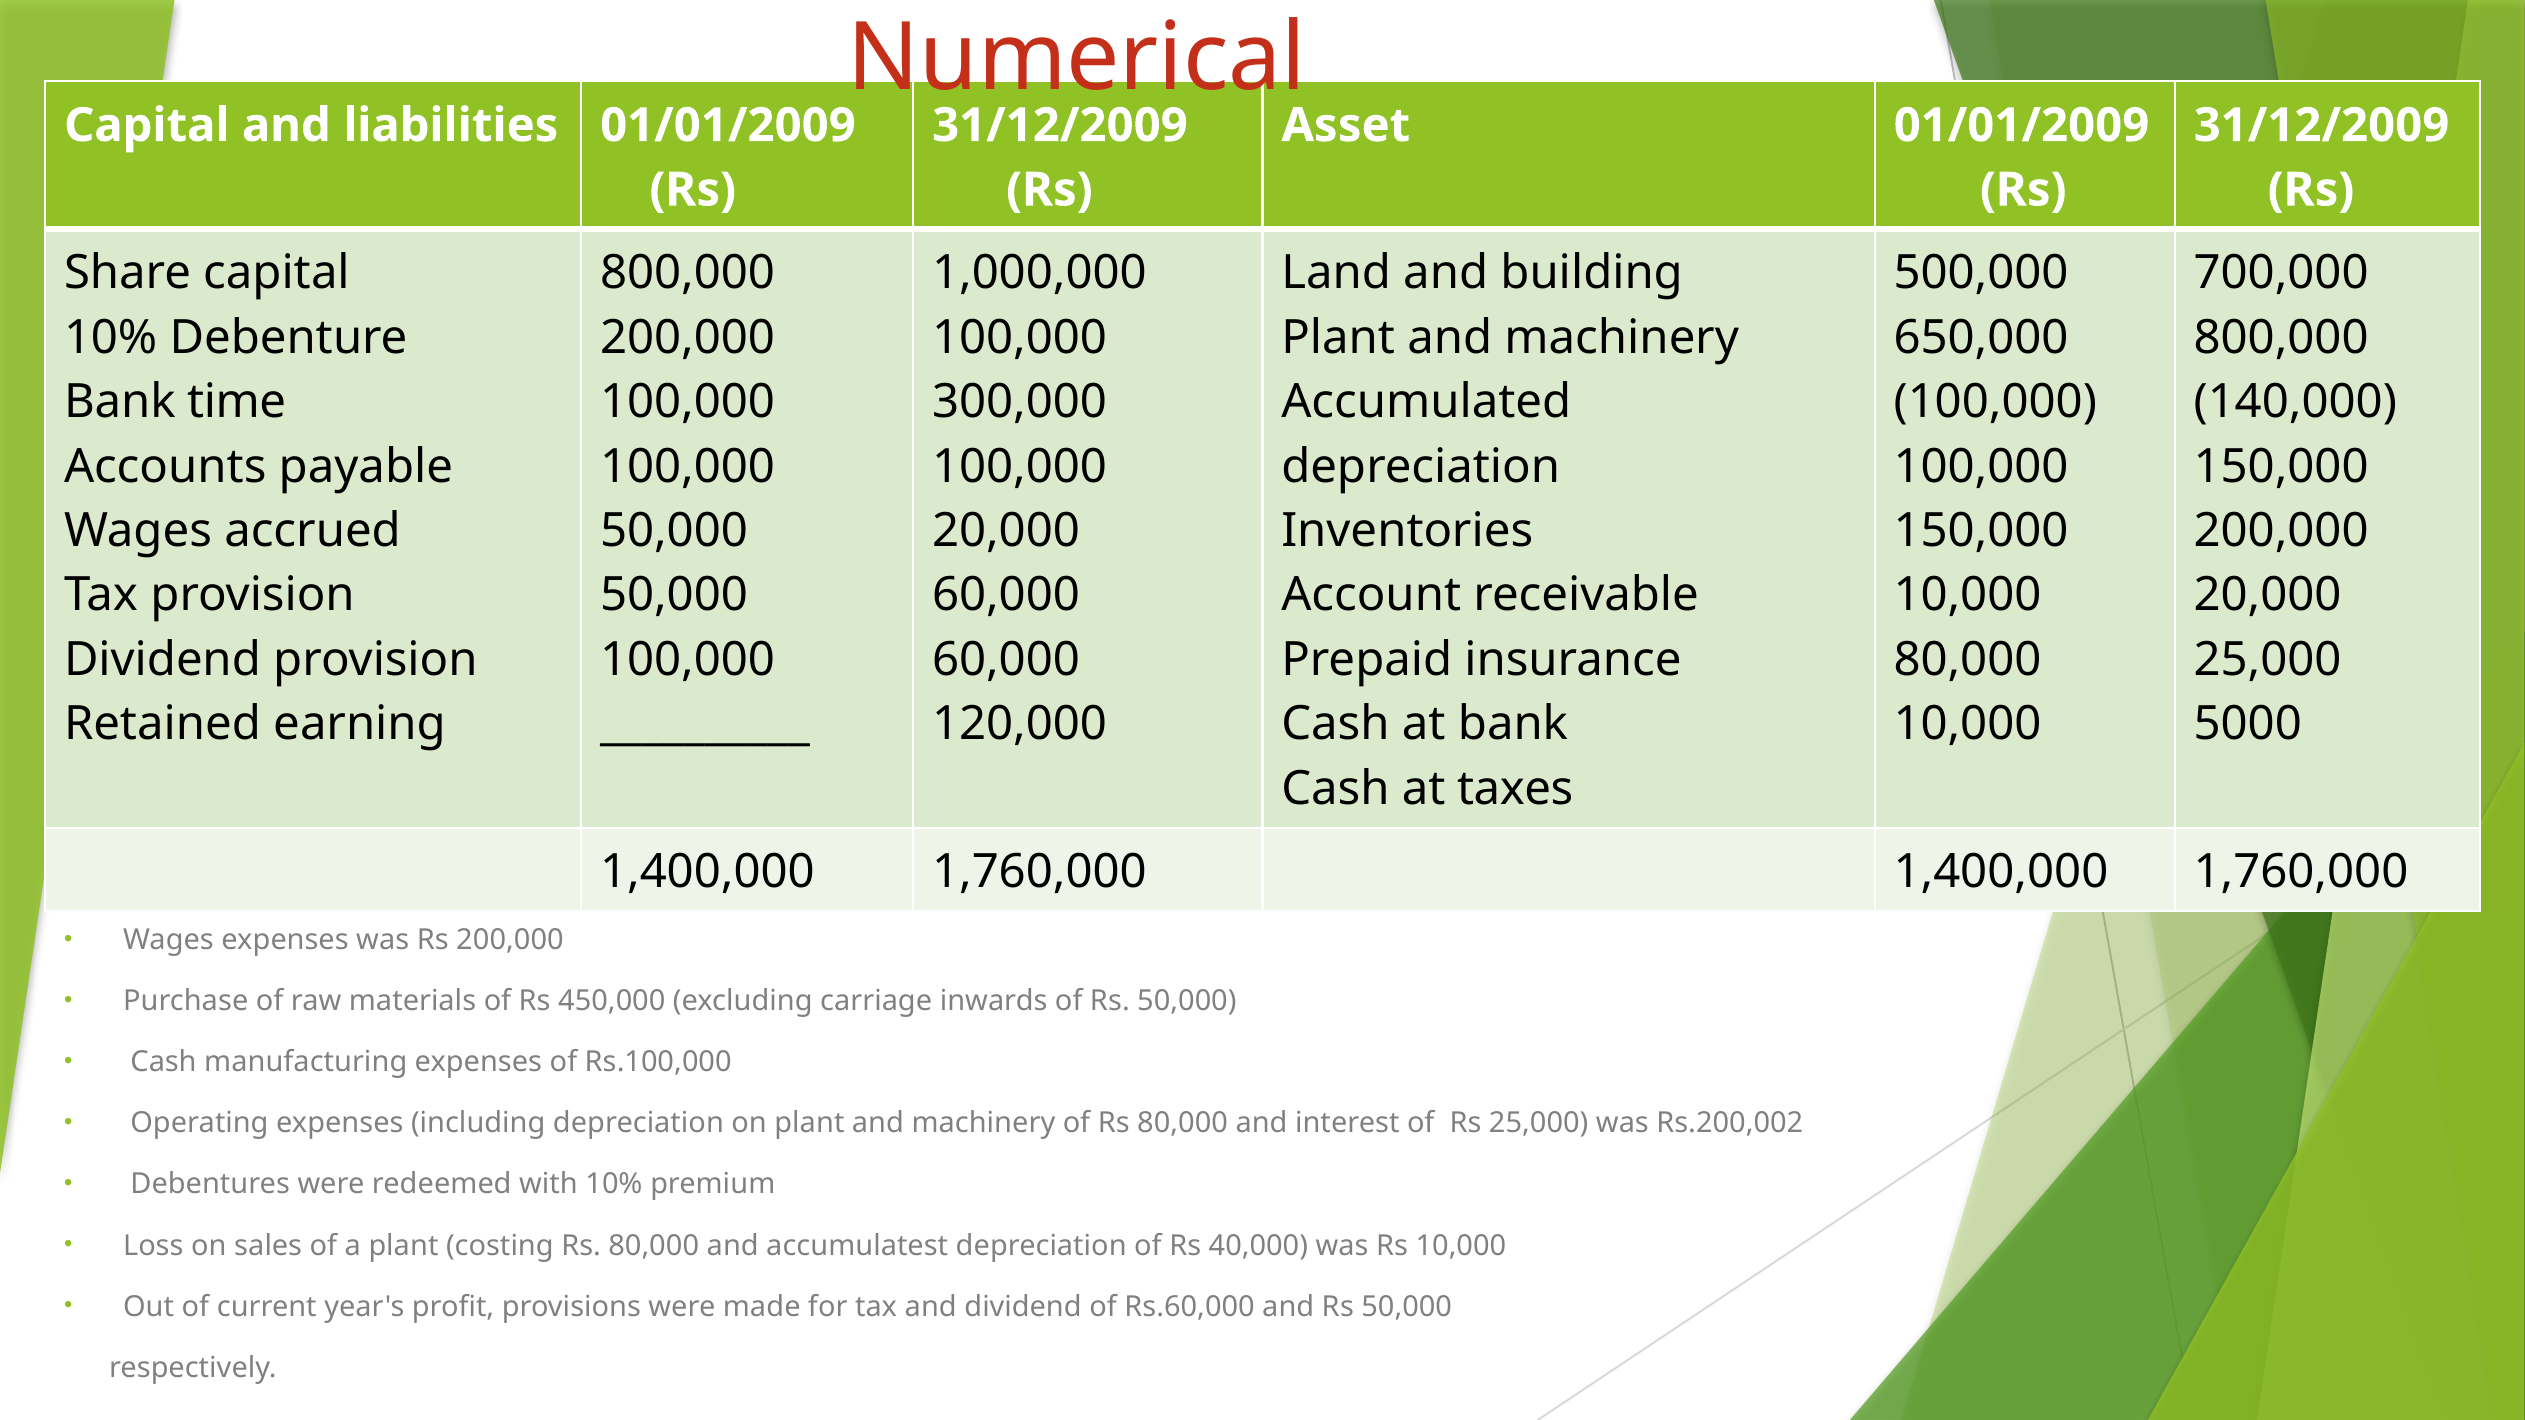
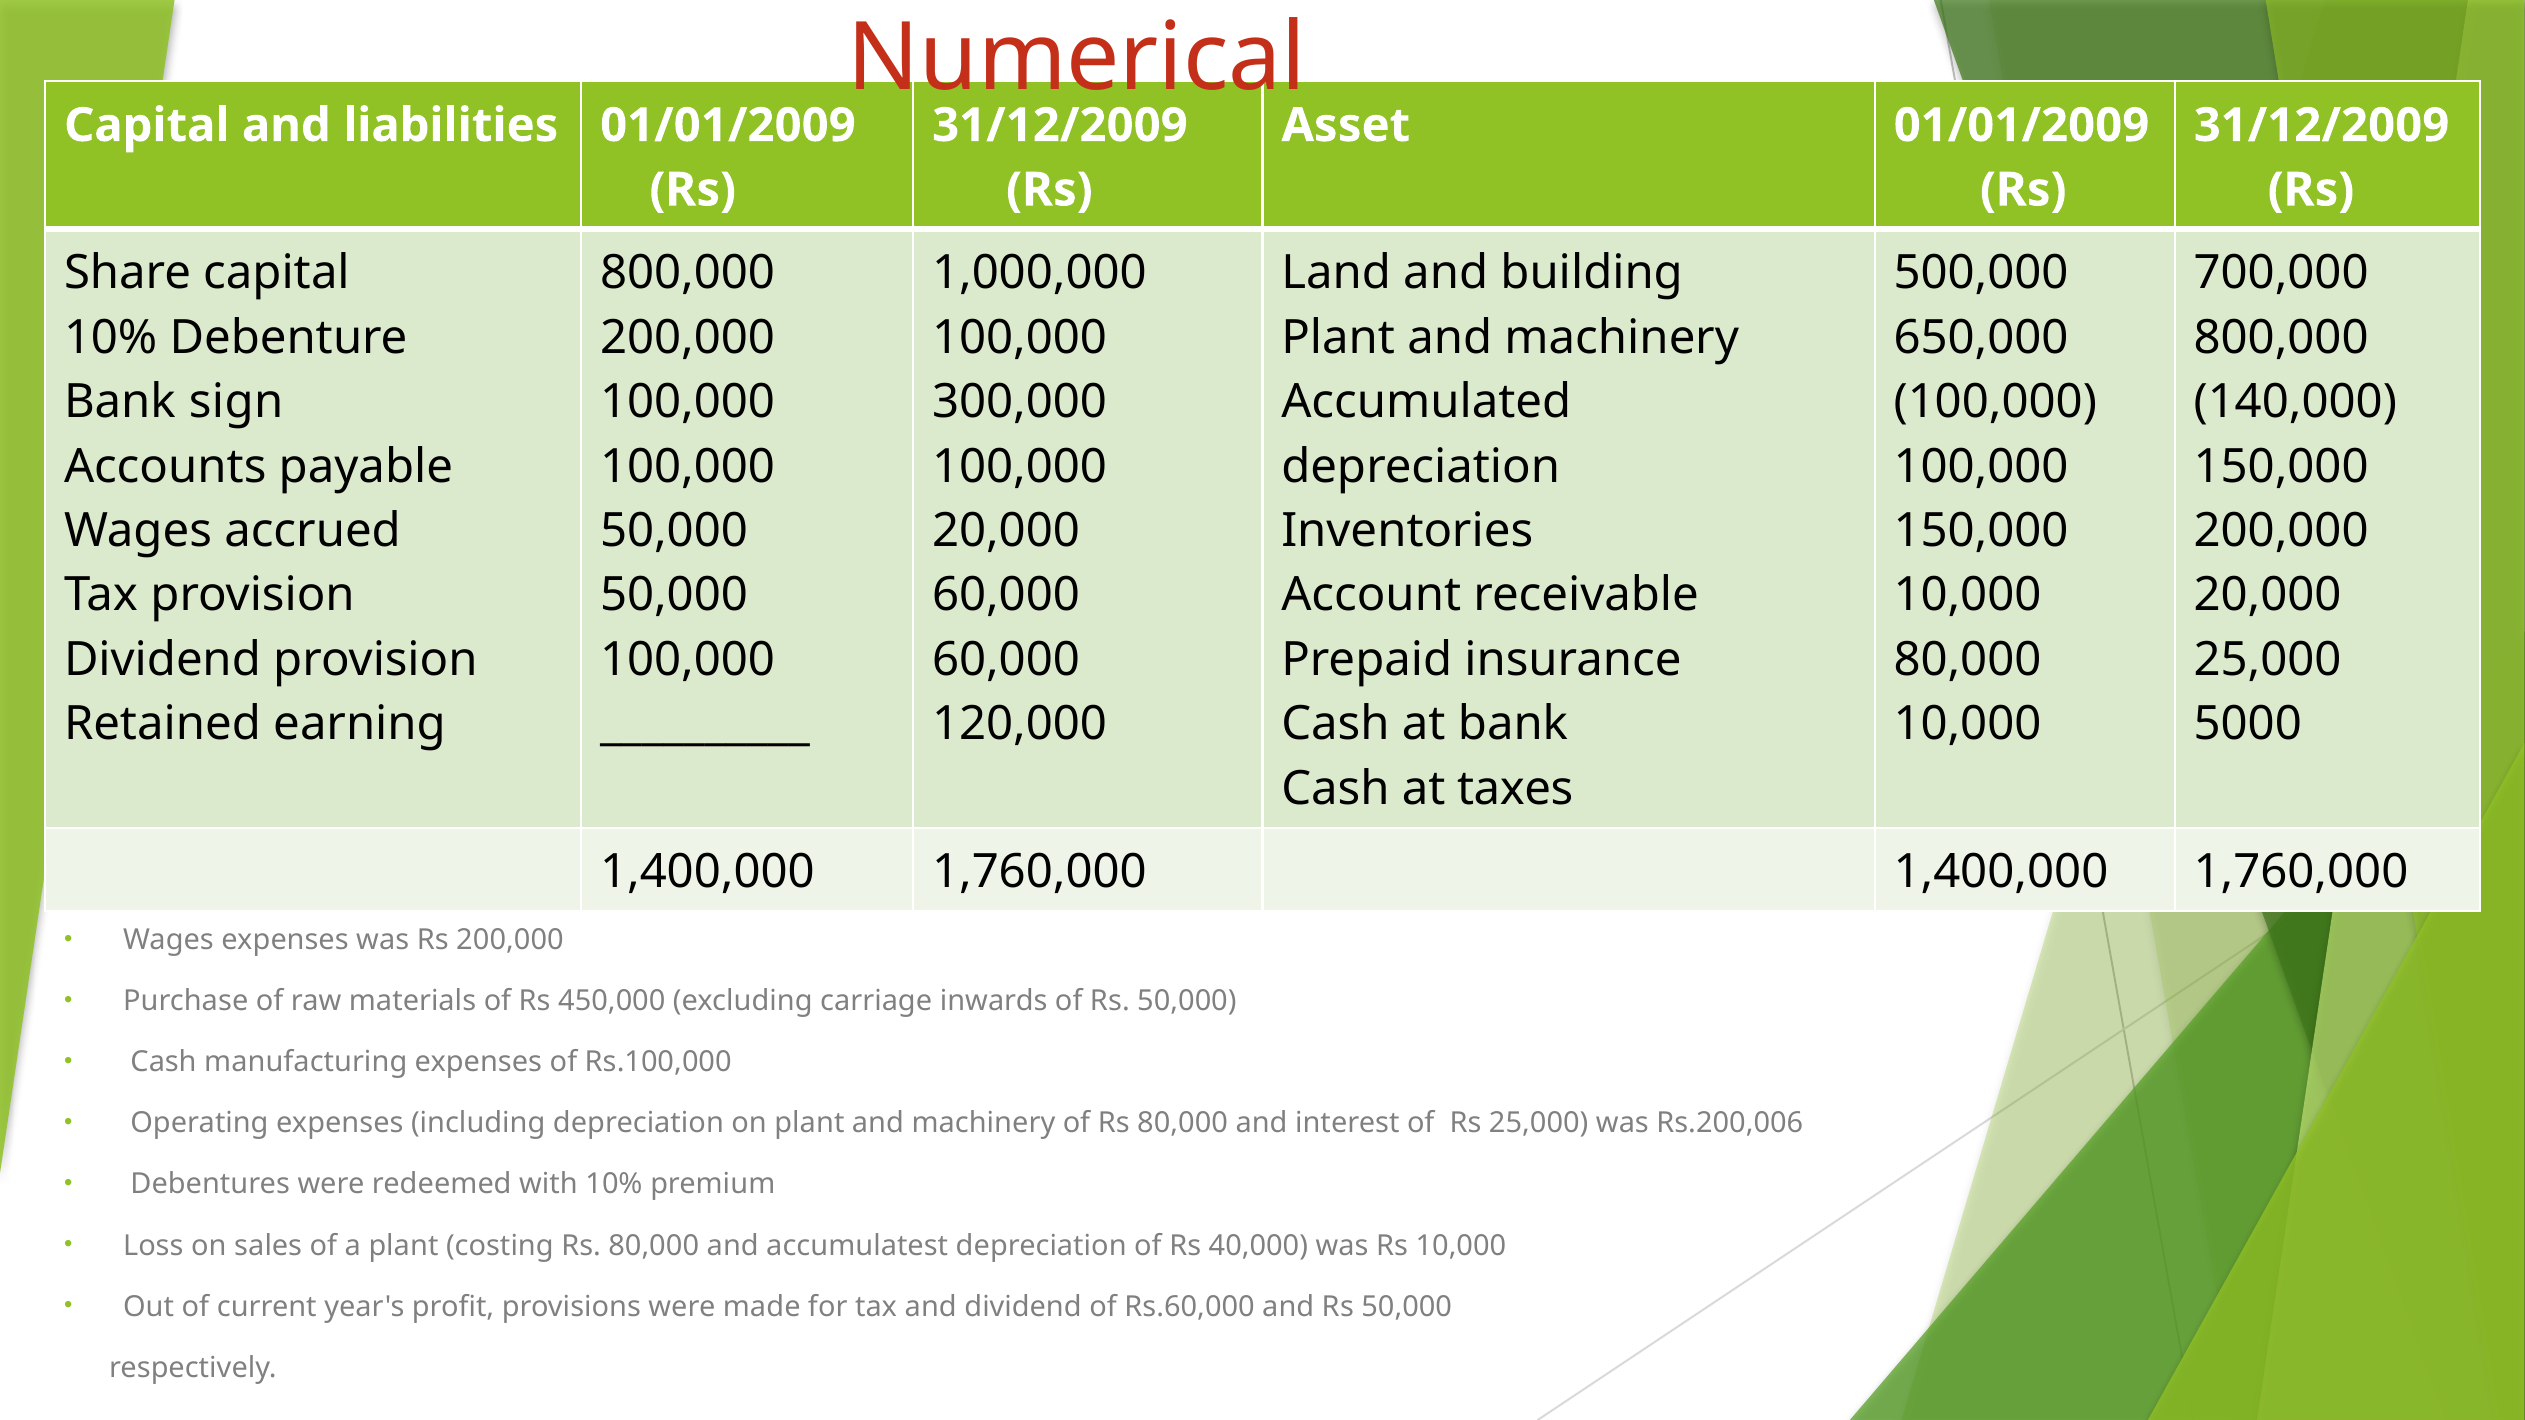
time: time -> sign (236, 402)
Rs.200,002: Rs.200,002 -> Rs.200,006 (1730, 1124)
